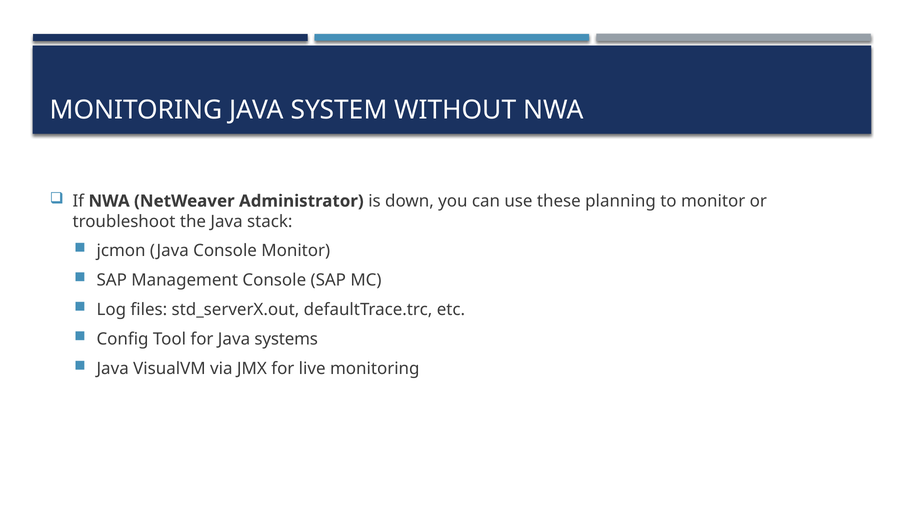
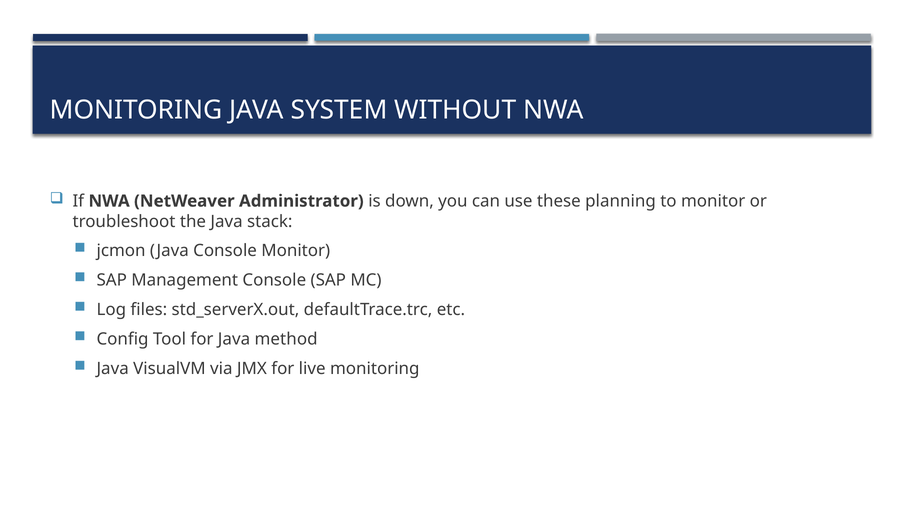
systems: systems -> method (286, 339)
